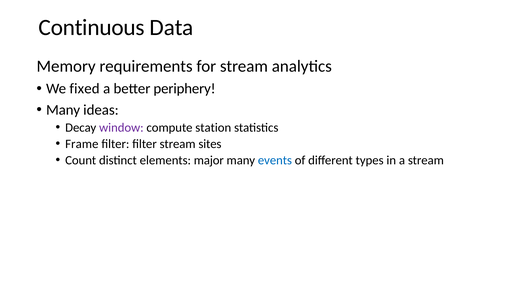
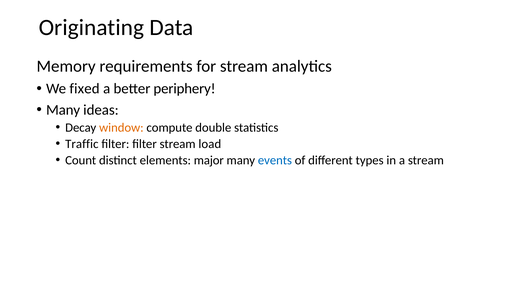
Continuous: Continuous -> Originating (91, 27)
window colour: purple -> orange (121, 128)
station: station -> double (213, 128)
Frame: Frame -> Traffic (82, 144)
sites: sites -> load (210, 144)
